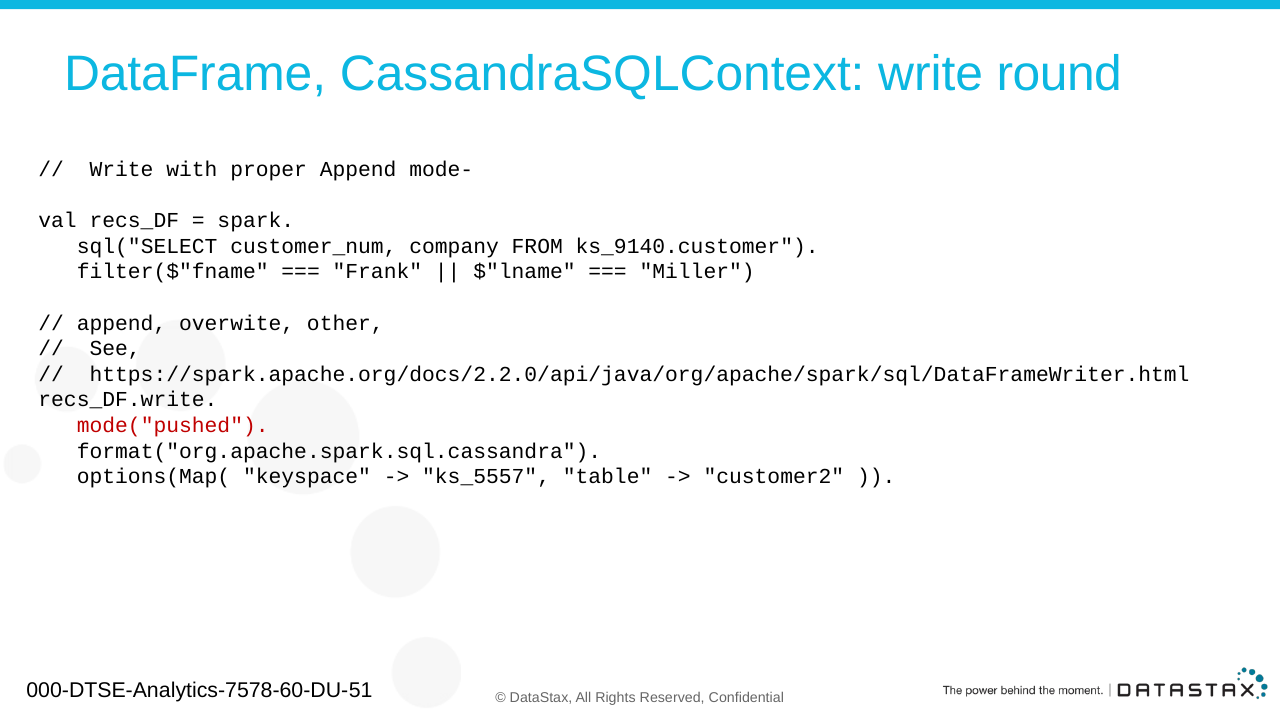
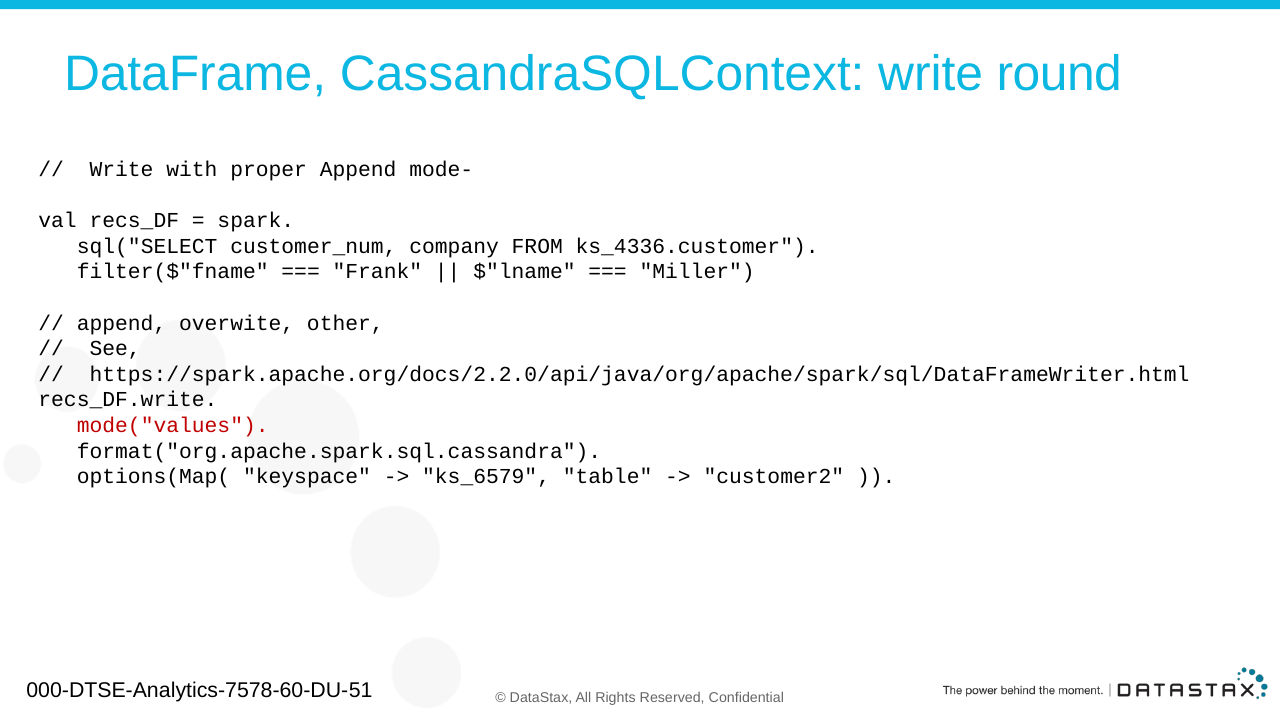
ks_9140.customer: ks_9140.customer -> ks_4336.customer (697, 246)
mode("pushed: mode("pushed -> mode("values (173, 426)
ks_5557: ks_5557 -> ks_6579 (486, 477)
